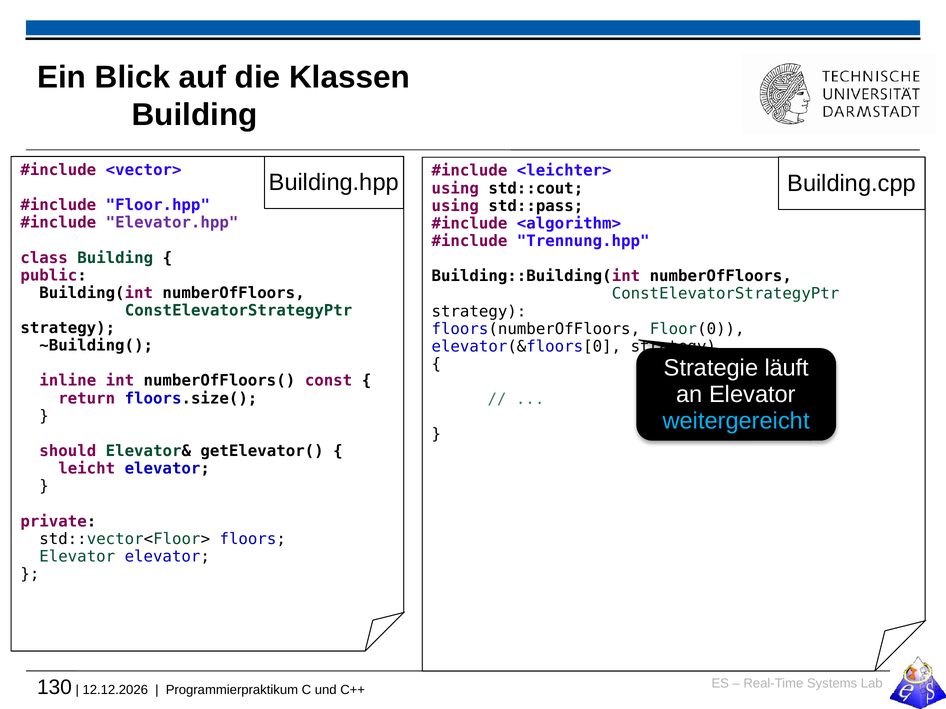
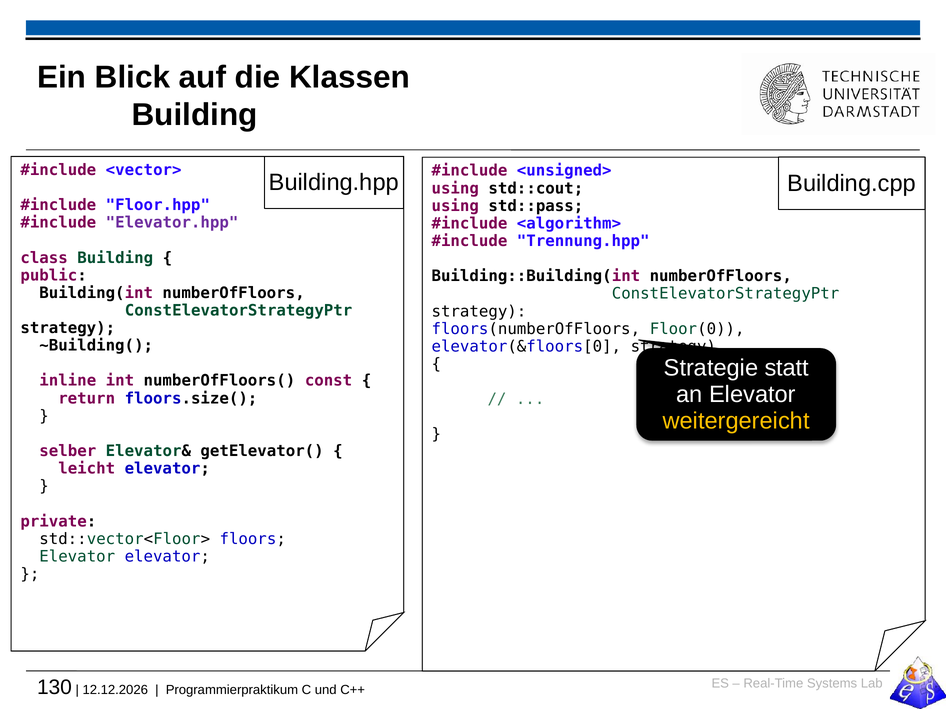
<leichter>: <leichter> -> <unsigned> (564, 171)
läuft: läuft -> statt (787, 368)
weitergereicht colour: light blue -> yellow (736, 421)
should: should -> selber (68, 451)
